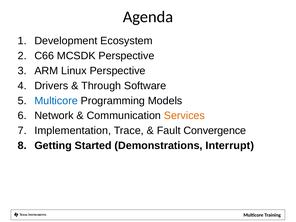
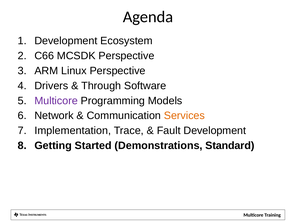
Multicore colour: blue -> purple (56, 101)
Fault Convergence: Convergence -> Development (215, 131)
Interrupt: Interrupt -> Standard (230, 146)
